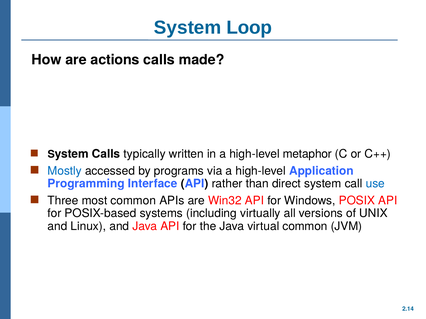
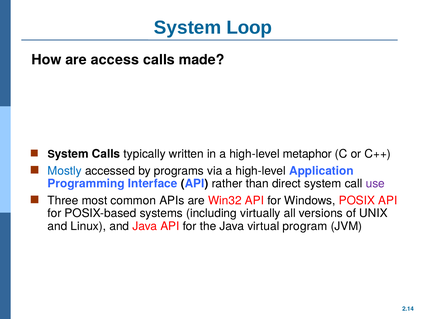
actions: actions -> access (115, 60)
use colour: blue -> purple (375, 184)
virtual common: common -> program (305, 226)
